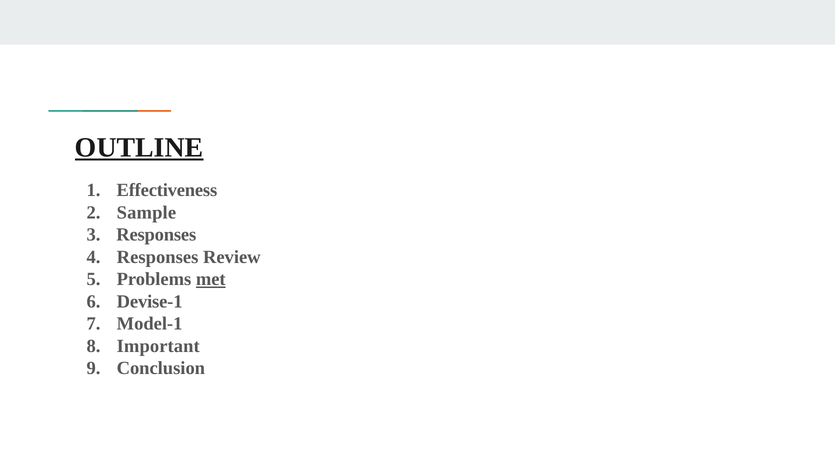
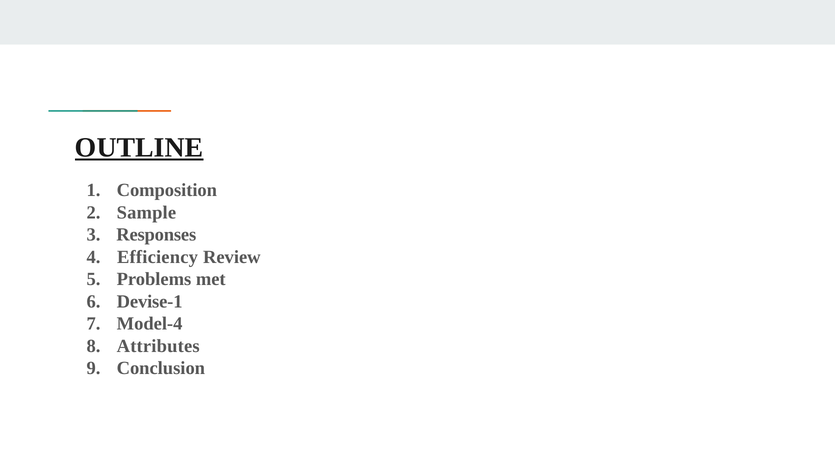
Effectiveness: Effectiveness -> Composition (167, 190)
Responses: Responses -> Efficiency (157, 257)
met underline: present -> none (211, 279)
Model-1: Model-1 -> Model-4 (150, 324)
Important: Important -> Attributes (158, 346)
